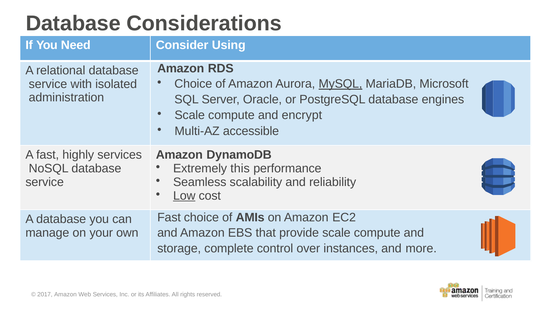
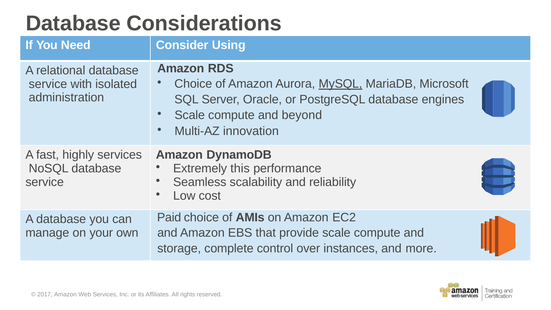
encrypt: encrypt -> beyond (302, 115)
accessible: accessible -> innovation (251, 131)
Low underline: present -> none (184, 196)
Fast: Fast -> Paid (169, 217)
